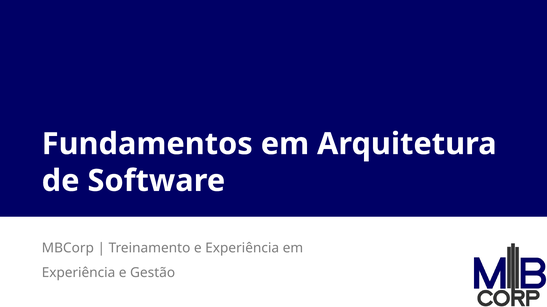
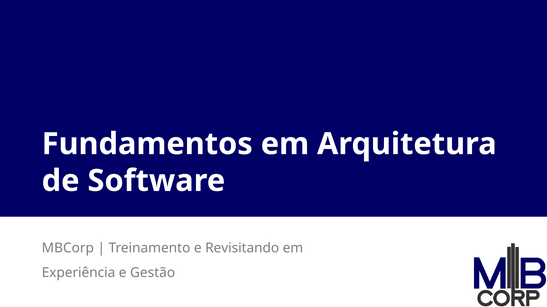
e Experiência: Experiência -> Revisitando (242, 249)
